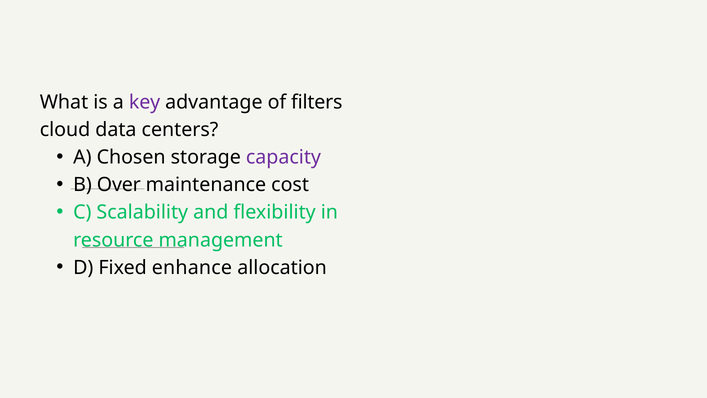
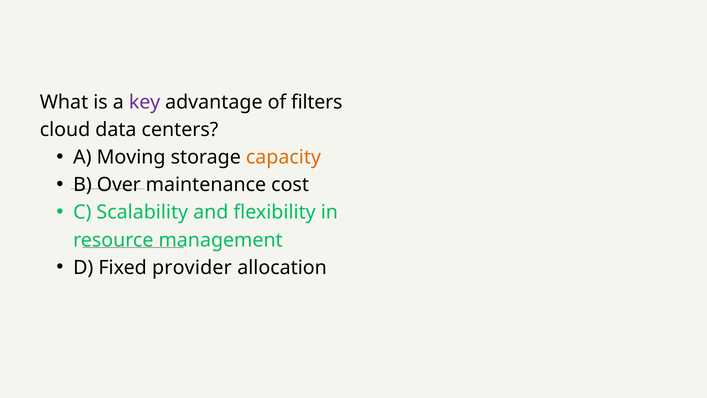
Chosen: Chosen -> Moving (131, 157)
capacity colour: purple -> orange (283, 157)
enhance: enhance -> provider (192, 267)
